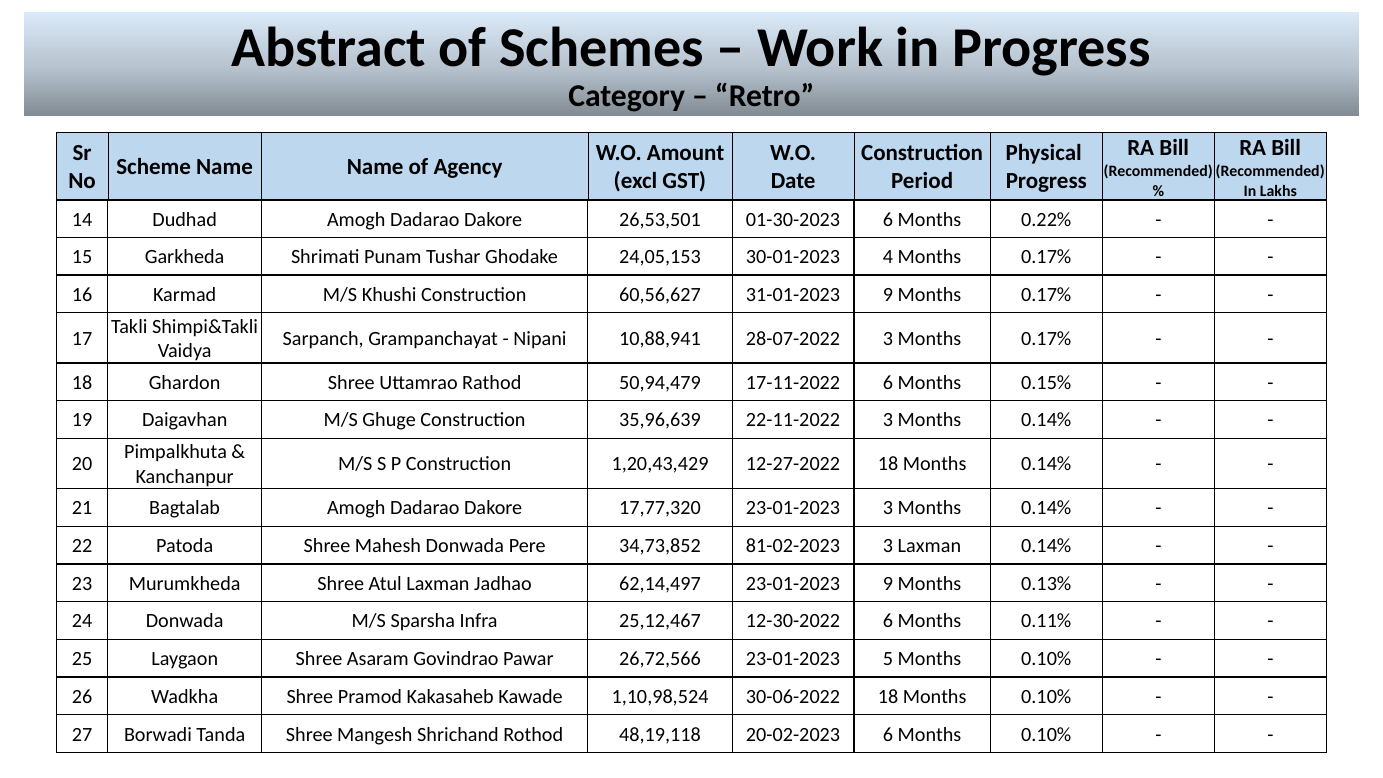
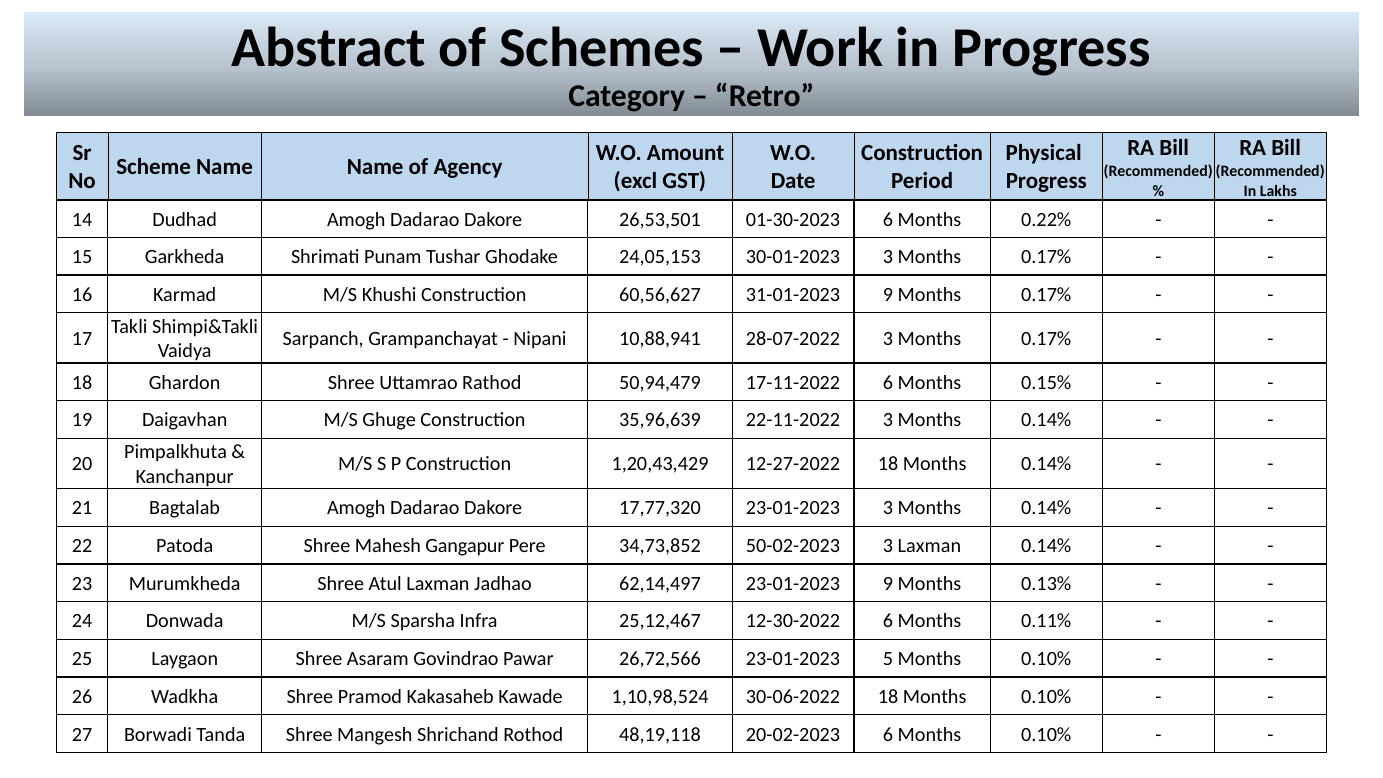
30-01-2023 4: 4 -> 3 (888, 257)
Mahesh Donwada: Donwada -> Gangapur (465, 546)
81-02-2023: 81-02-2023 -> 50-02-2023 (793, 546)
